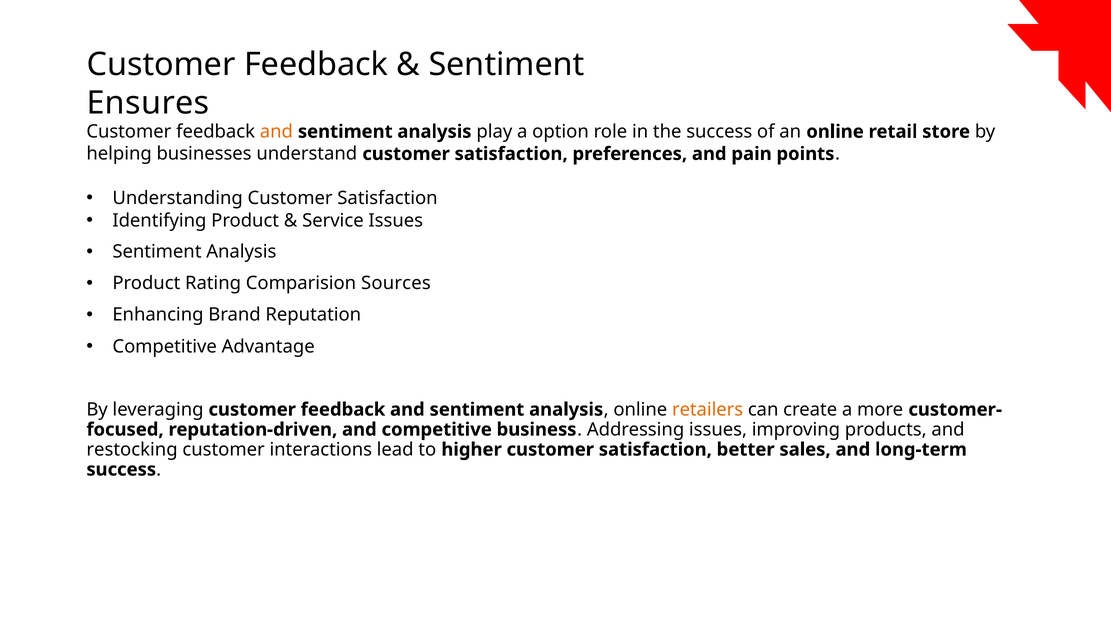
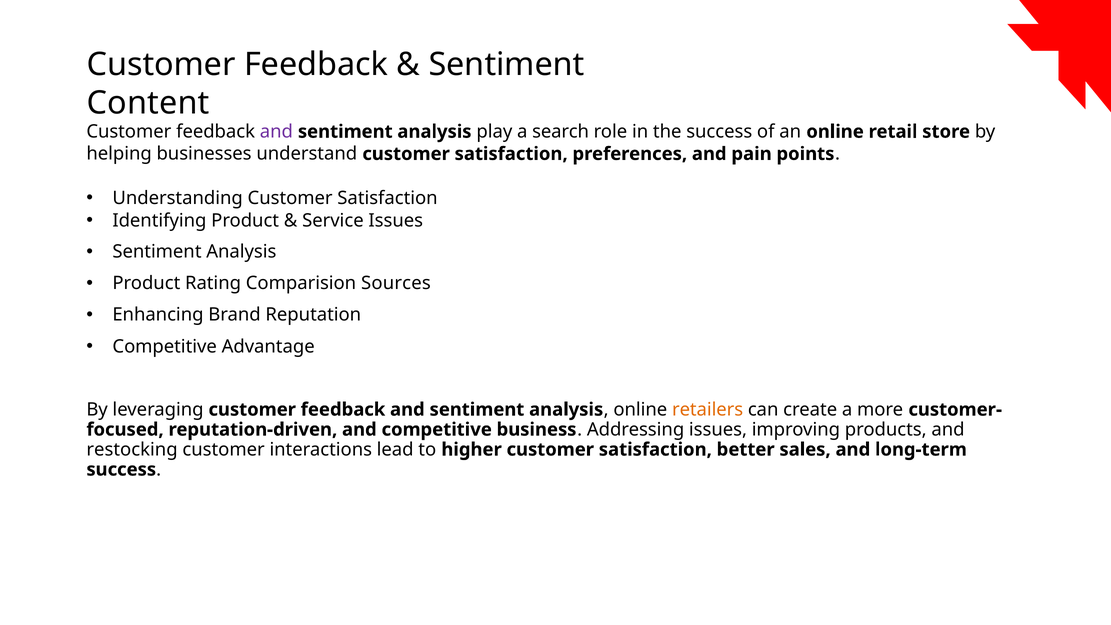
Ensures: Ensures -> Content (148, 103)
and colour: orange -> purple (276, 132)
option: option -> search (561, 132)
